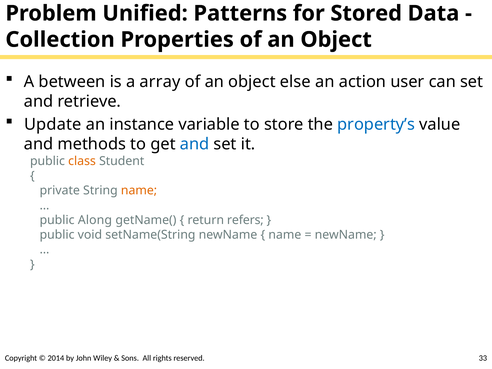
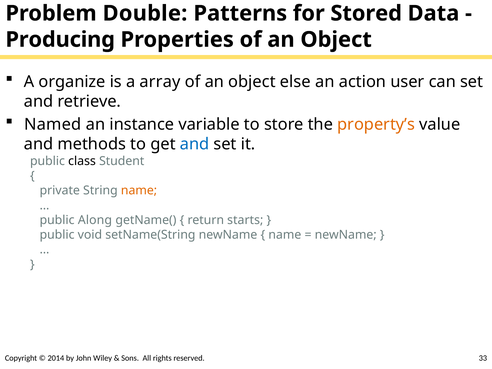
Unified: Unified -> Double (145, 13)
Collection: Collection -> Producing (60, 40)
between: between -> organize (72, 82)
Update: Update -> Named (53, 124)
property’s colour: blue -> orange (376, 124)
class colour: orange -> black (82, 161)
refers: refers -> starts (245, 220)
